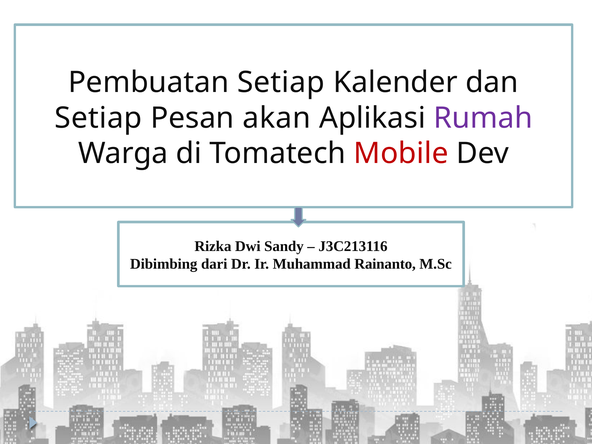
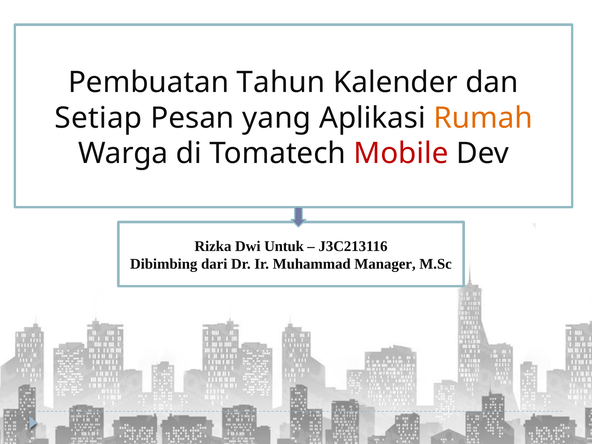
Pembuatan Setiap: Setiap -> Tahun (281, 82)
akan: akan -> yang (277, 118)
Rumah colour: purple -> orange (483, 118)
Sandy: Sandy -> Untuk (284, 246)
Rainanto: Rainanto -> Manager (385, 264)
